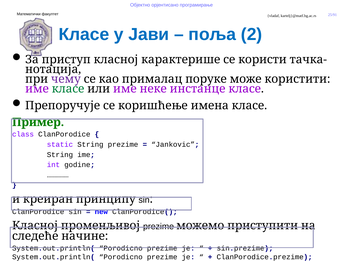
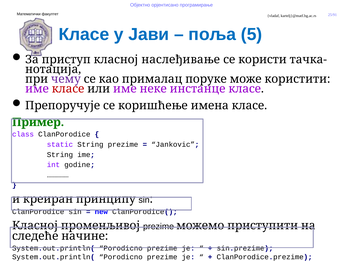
2: 2 -> 5 (252, 34)
карактерише: карактерише -> наслеђивање (181, 60)
класе colour: green -> red (68, 89)
